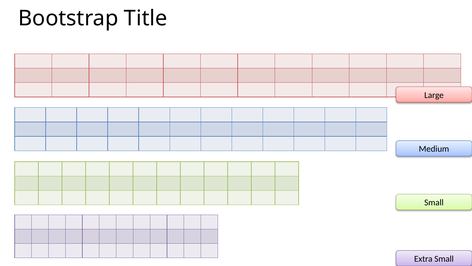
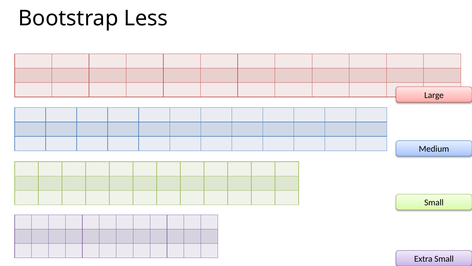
Title: Title -> Less (146, 18)
